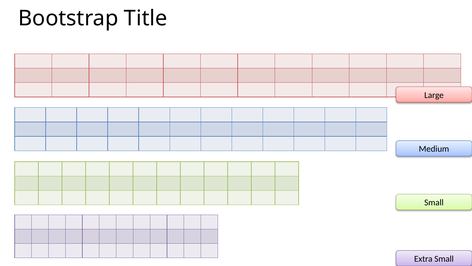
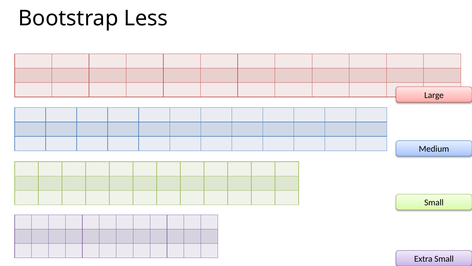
Title: Title -> Less (146, 18)
